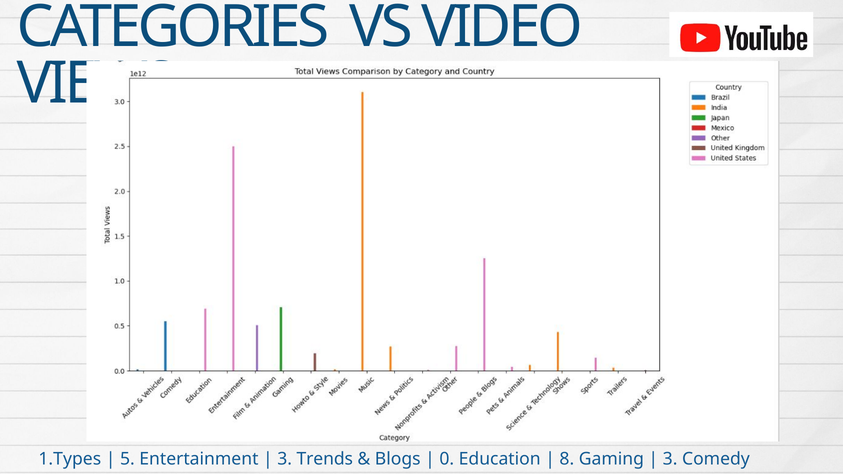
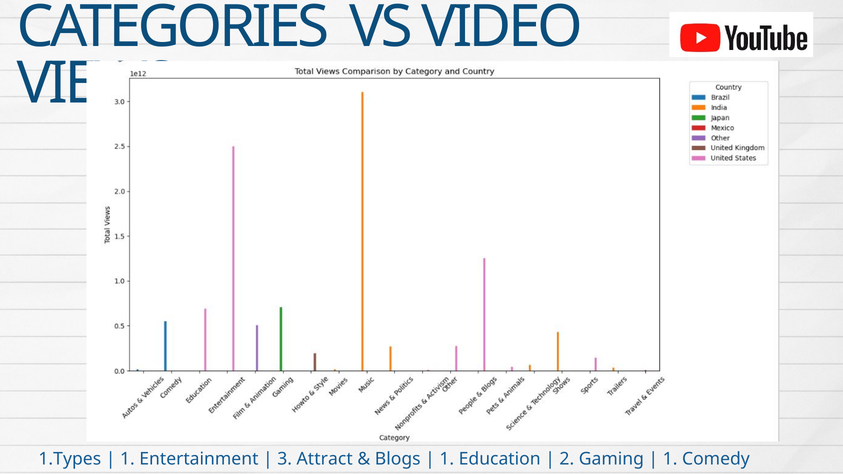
5: 5 -> 1 (127, 459)
Trends: Trends -> Attract (325, 459)
0: 0 -> 1 (447, 459)
8: 8 -> 2 (567, 459)
3: 3 -> 1 (670, 459)
